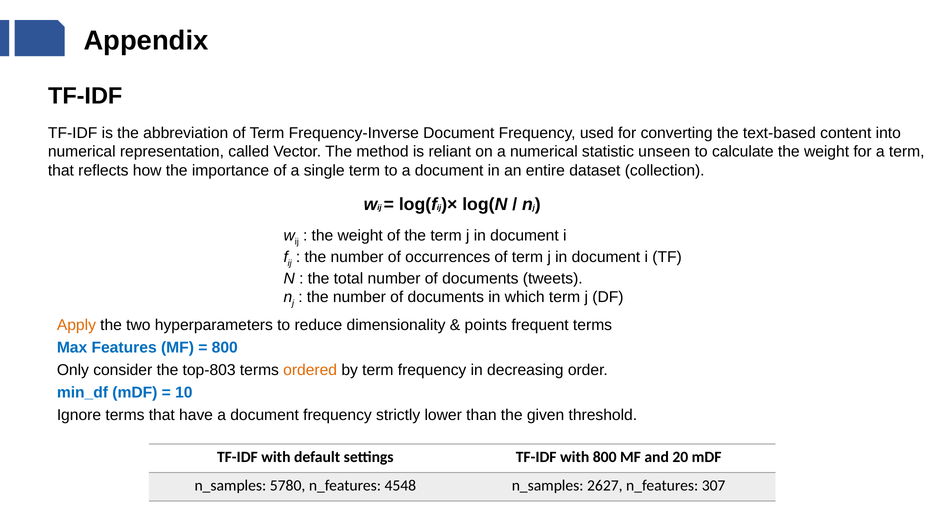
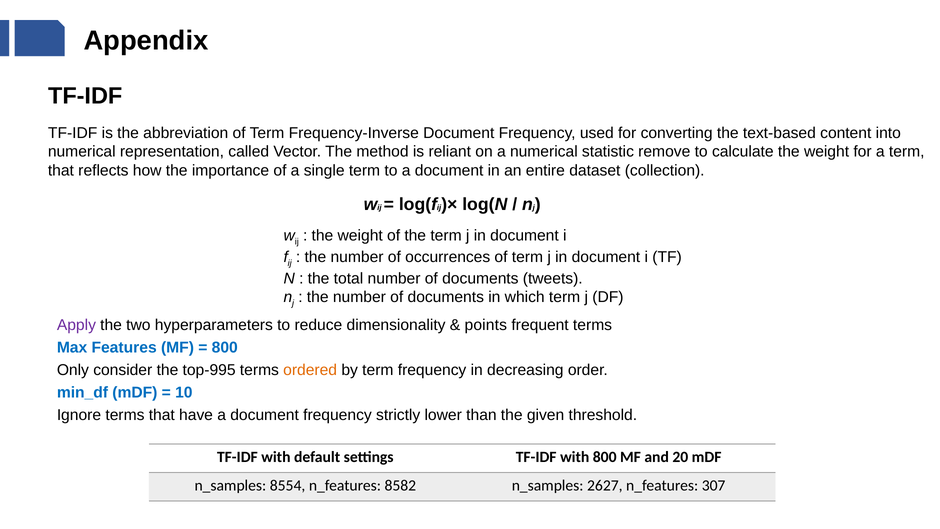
unseen: unseen -> remove (664, 152)
Apply colour: orange -> purple (76, 325)
top-803: top-803 -> top-995 (209, 370)
5780: 5780 -> 8554 (288, 486)
4548: 4548 -> 8582 (400, 486)
